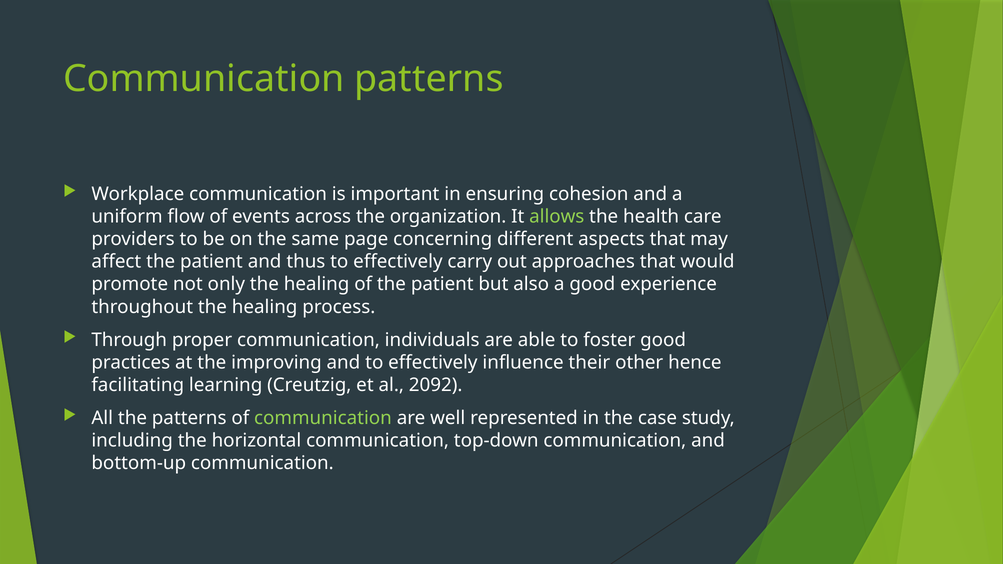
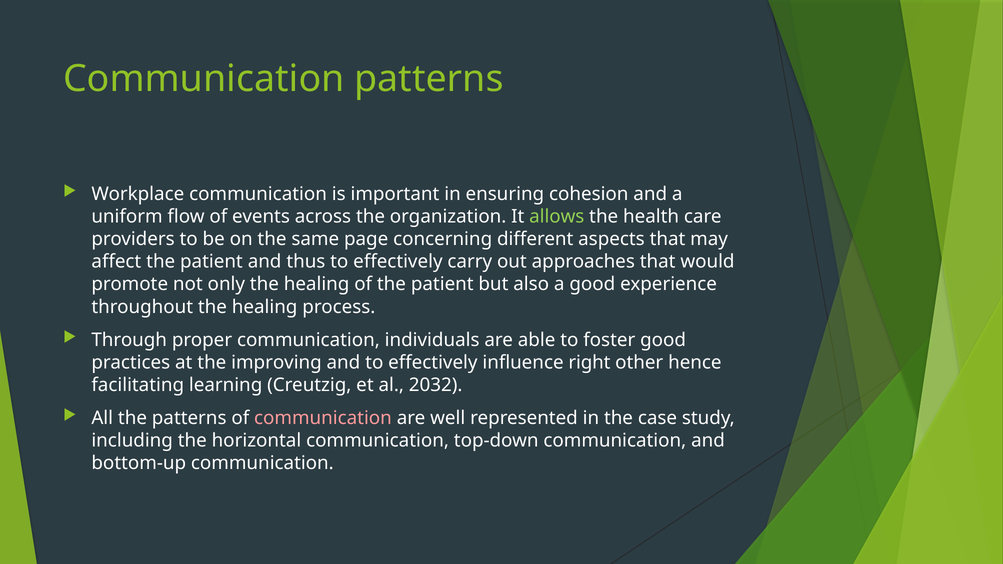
their: their -> right (589, 363)
2092: 2092 -> 2032 (436, 385)
communication colour: light green -> pink (323, 418)
